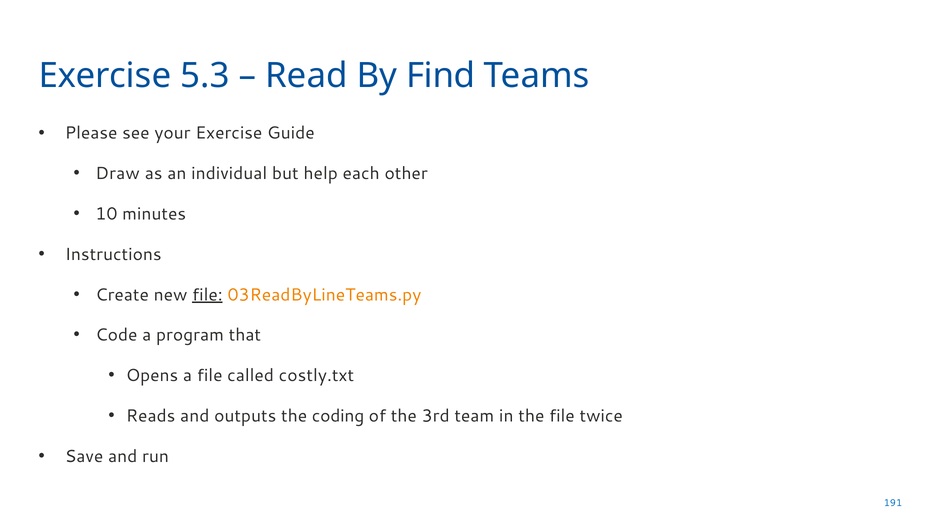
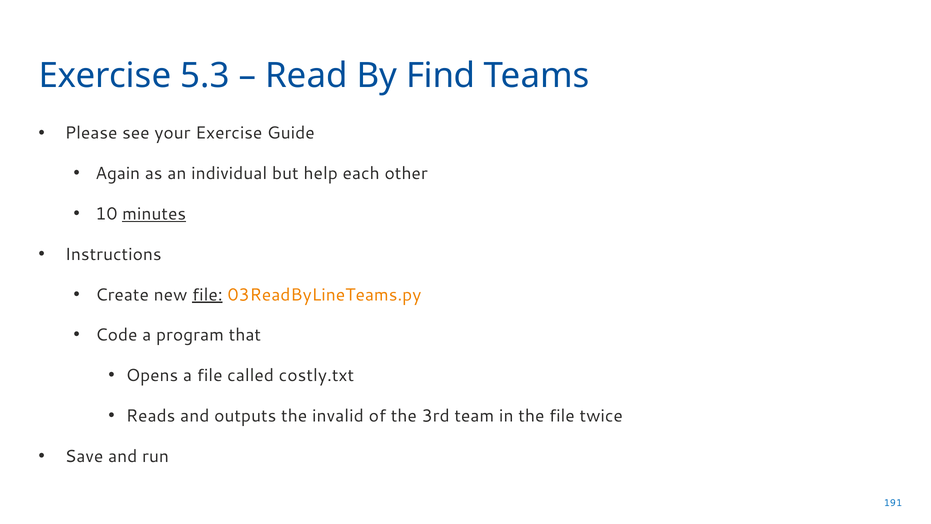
Draw: Draw -> Again (118, 174)
minutes underline: none -> present (154, 214)
coding: coding -> invalid (338, 416)
